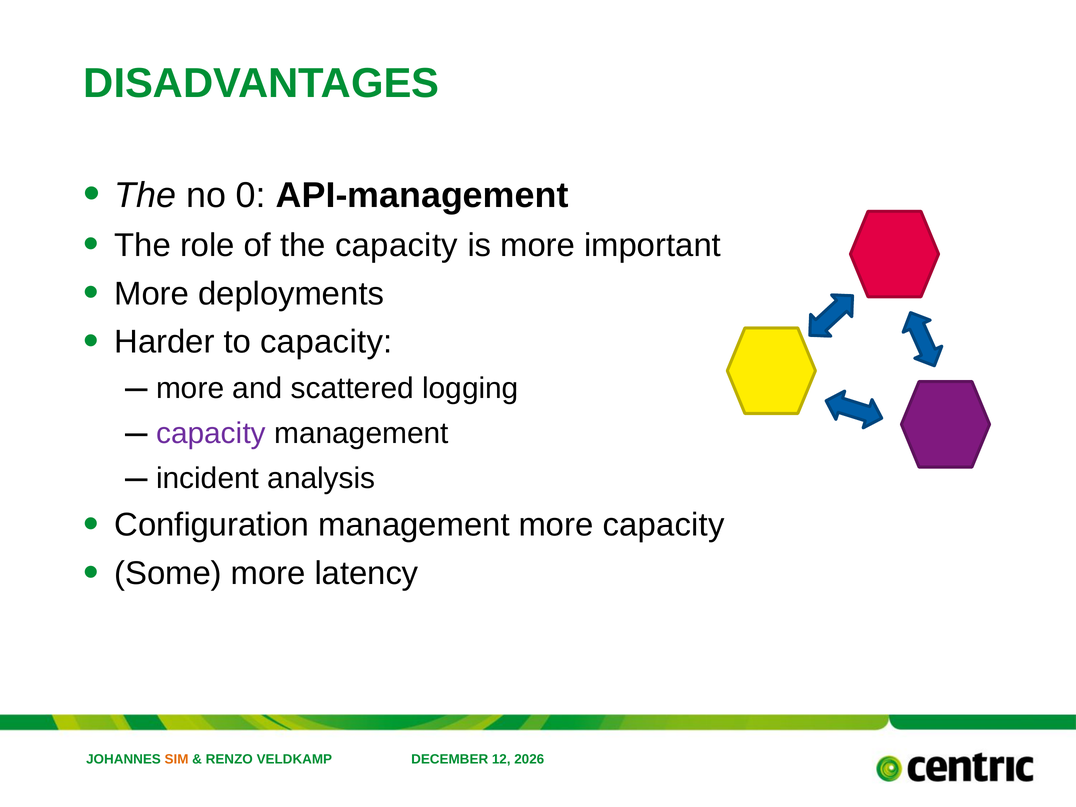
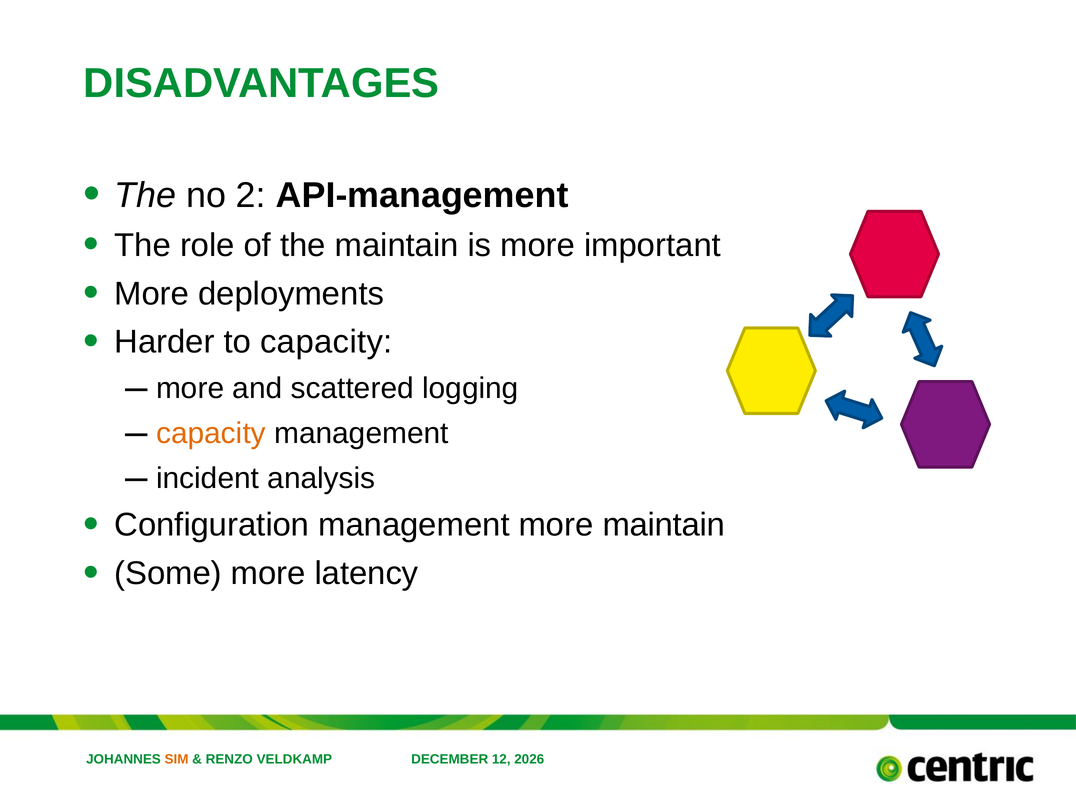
0: 0 -> 2 (251, 195)
the capacity: capacity -> maintain (397, 245)
capacity colour: purple -> orange (211, 433)
more capacity: capacity -> maintain (664, 525)
